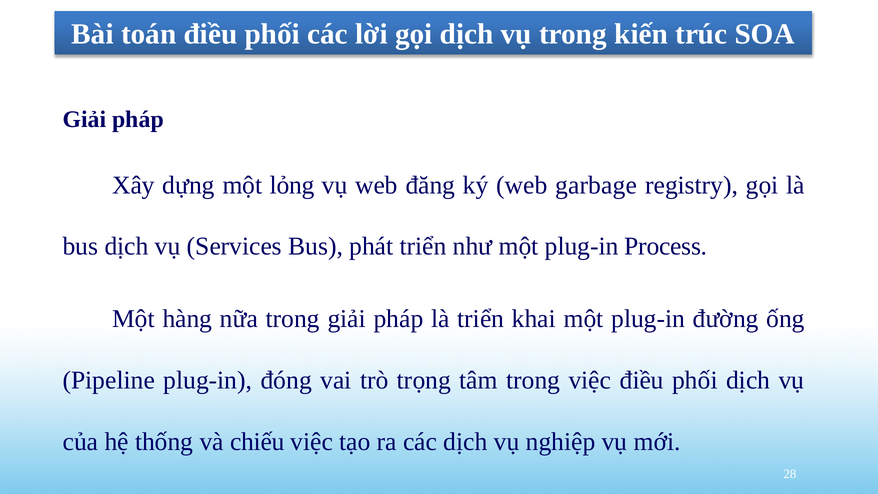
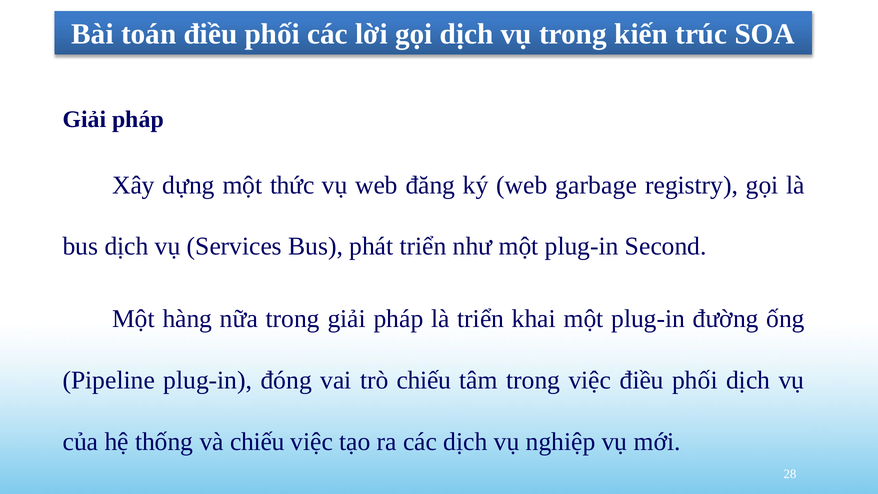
lỏng: lỏng -> thức (292, 185)
Process: Process -> Second (666, 247)
trò trọng: trọng -> chiếu (424, 380)
